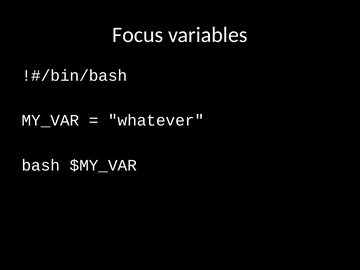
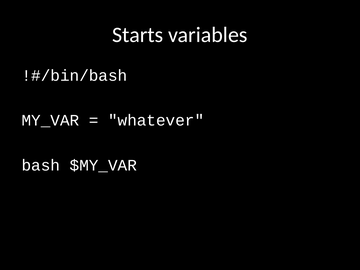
Focus: Focus -> Starts (138, 35)
